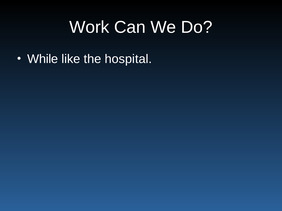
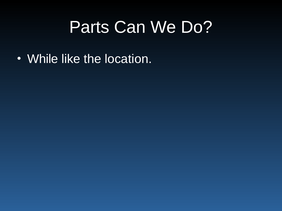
Work: Work -> Parts (89, 27)
hospital: hospital -> location (128, 59)
